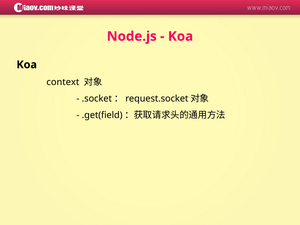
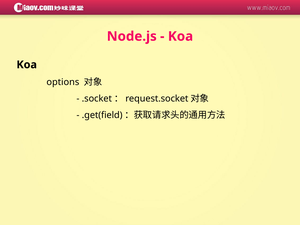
context: context -> options (63, 82)
